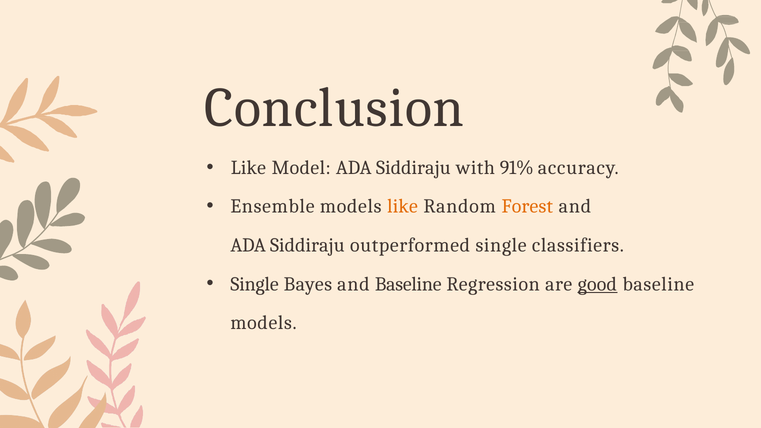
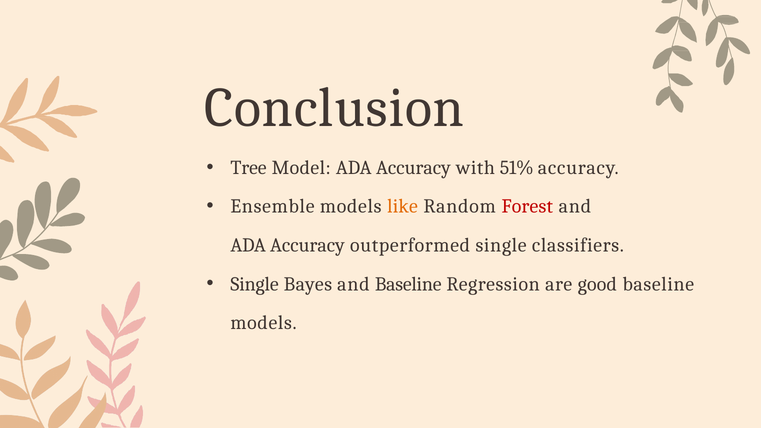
Like: Like -> Tree (248, 168)
Model ADA Siddiraju: Siddiraju -> Accuracy (413, 168)
91%: 91% -> 51% (517, 168)
Forest colour: orange -> red (527, 206)
Siddiraju: Siddiraju -> Accuracy (307, 245)
good underline: present -> none (597, 284)
